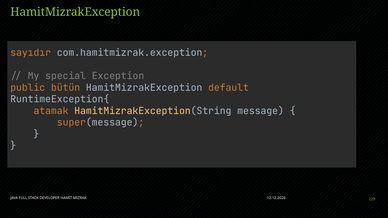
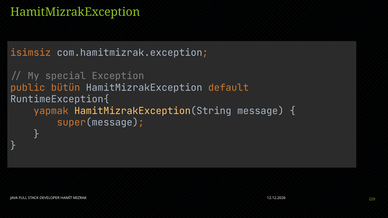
sayıdır: sayıdır -> isimsiz (31, 53)
atamak: atamak -> yapmak (51, 111)
